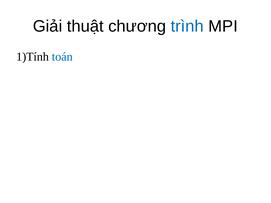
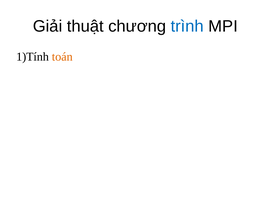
toán colour: blue -> orange (62, 57)
